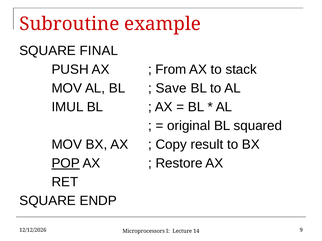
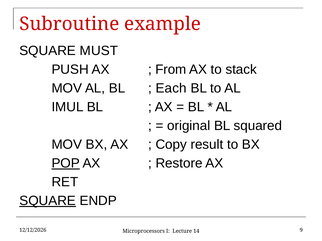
FINAL: FINAL -> MUST (99, 51)
Save: Save -> Each (171, 88)
SQUARE underline: none -> present (48, 201)
